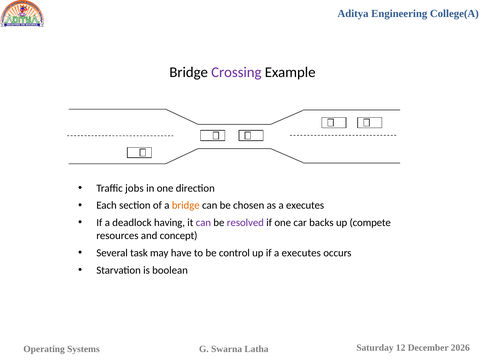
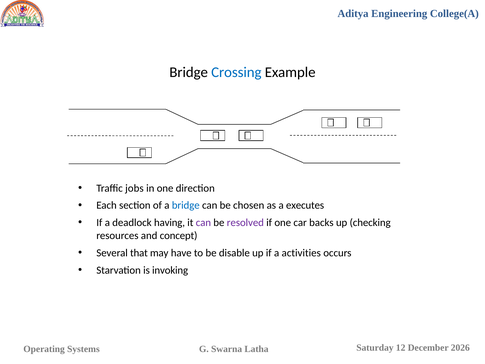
Crossing colour: purple -> blue (236, 72)
bridge colour: orange -> blue (186, 205)
compete: compete -> checking (370, 223)
task: task -> that (139, 253)
control: control -> disable (234, 253)
if a executes: executes -> activities (301, 253)
boolean: boolean -> invoking (170, 270)
